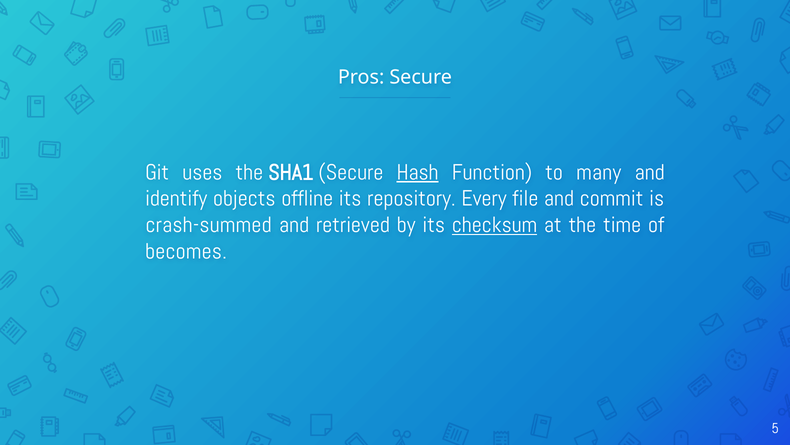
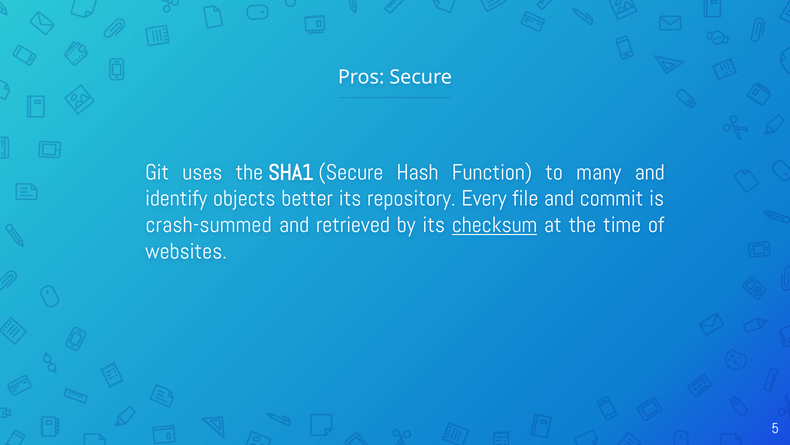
Hash underline: present -> none (418, 172)
offline: offline -> better (307, 198)
becomes: becomes -> websites (186, 251)
